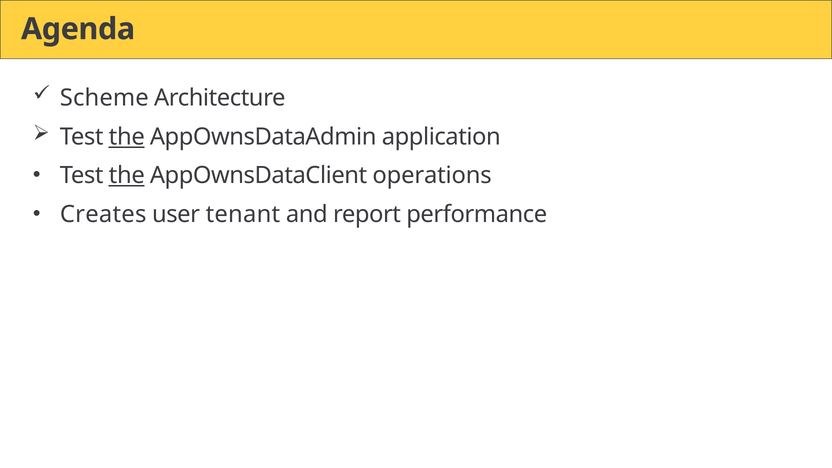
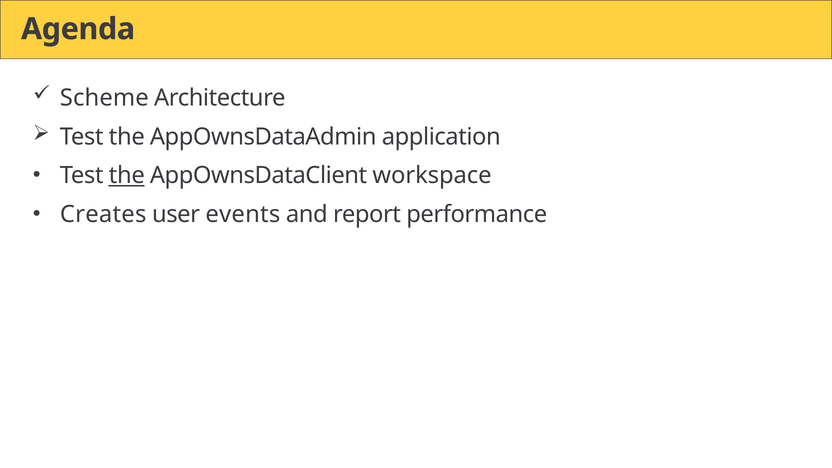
the underline: present -> none (127, 137)
operations: operations -> workspace (432, 176)
tenant: tenant -> events (243, 214)
